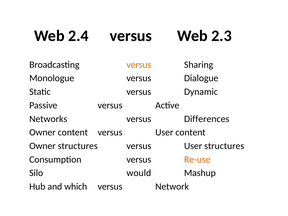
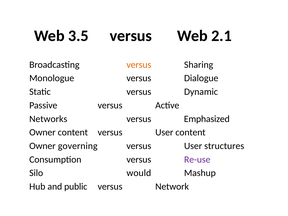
2.4: 2.4 -> 3.5 (78, 36)
2.3: 2.3 -> 2.1 (222, 36)
Differences: Differences -> Emphasized (207, 119)
Owner structures: structures -> governing (78, 146)
Re-use colour: orange -> purple (197, 159)
which: which -> public (76, 187)
